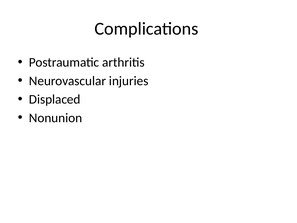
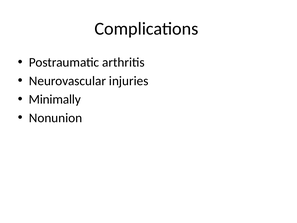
Displaced: Displaced -> Minimally (55, 99)
